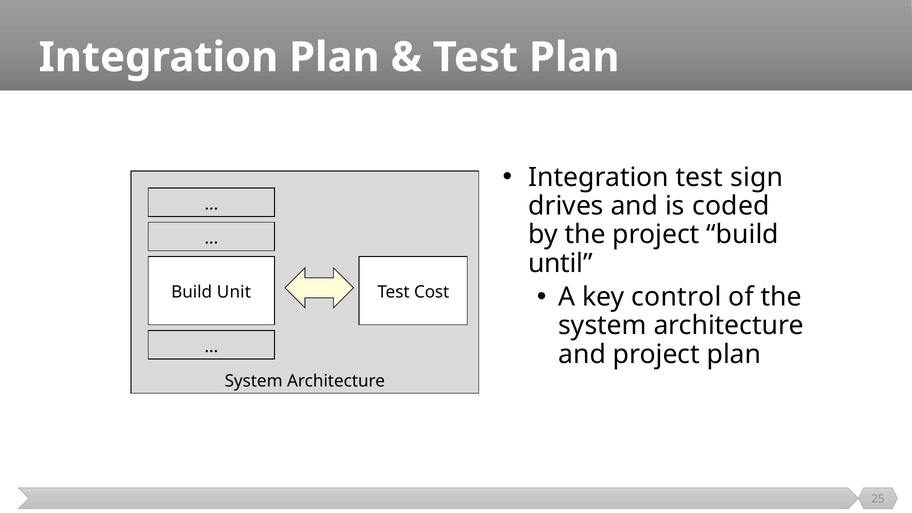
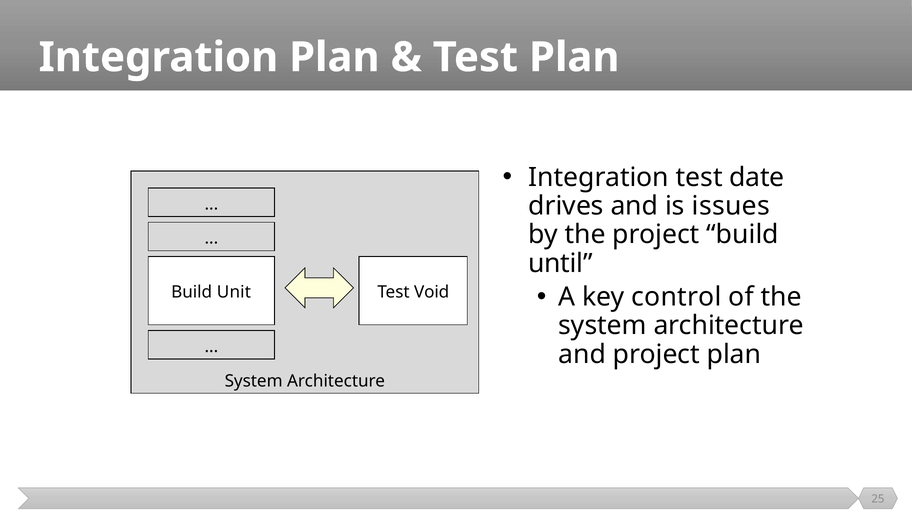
sign: sign -> date (757, 177)
coded: coded -> issues (731, 206)
Cost: Cost -> Void (432, 292)
